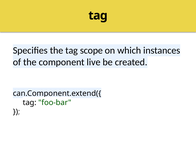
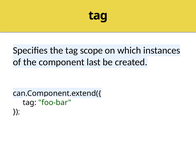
live: live -> last (94, 62)
